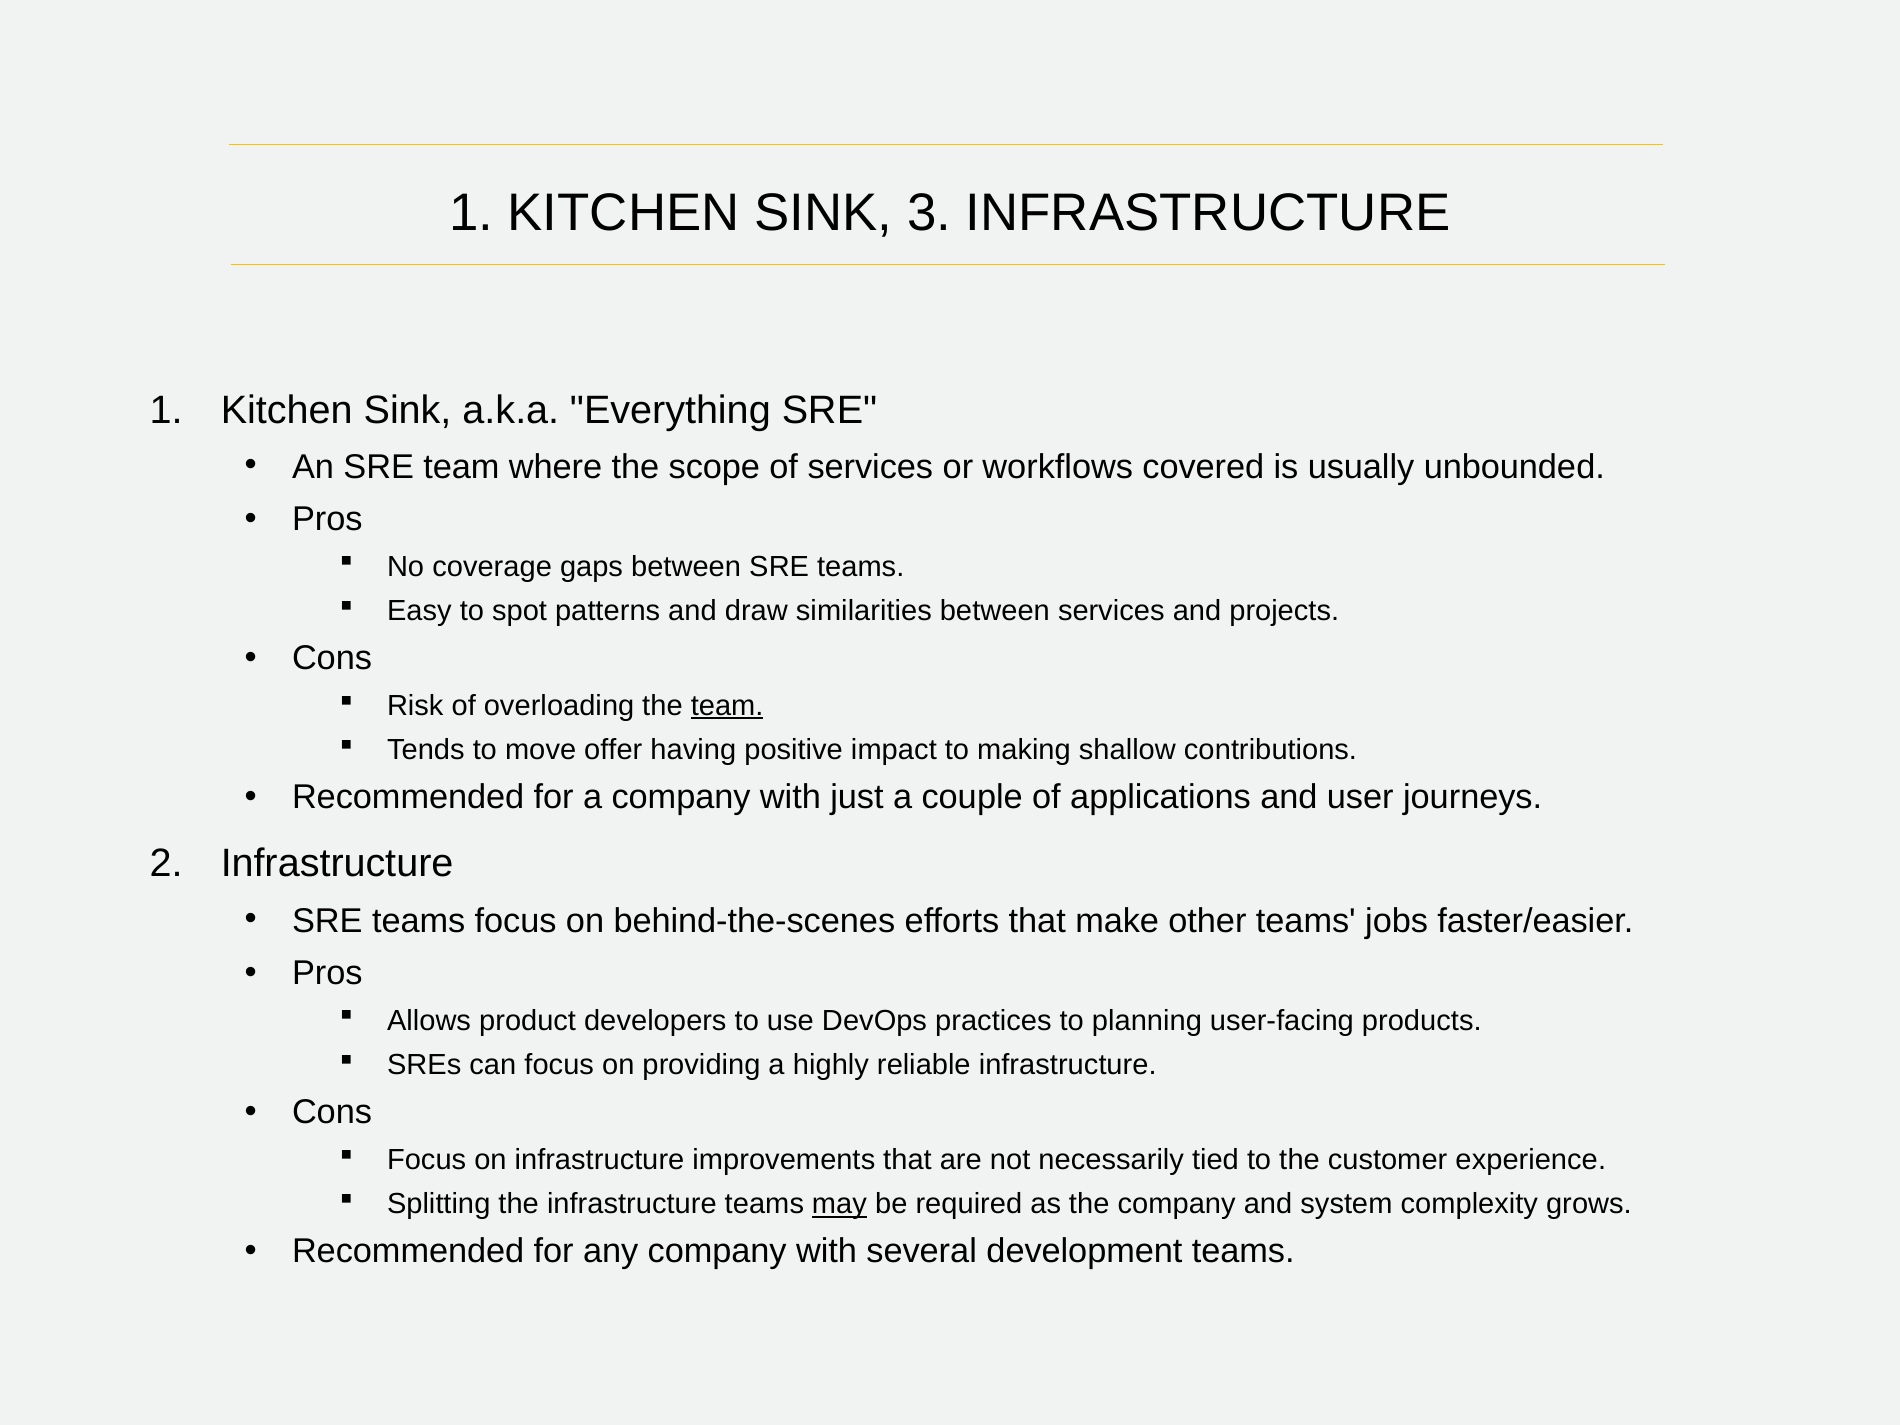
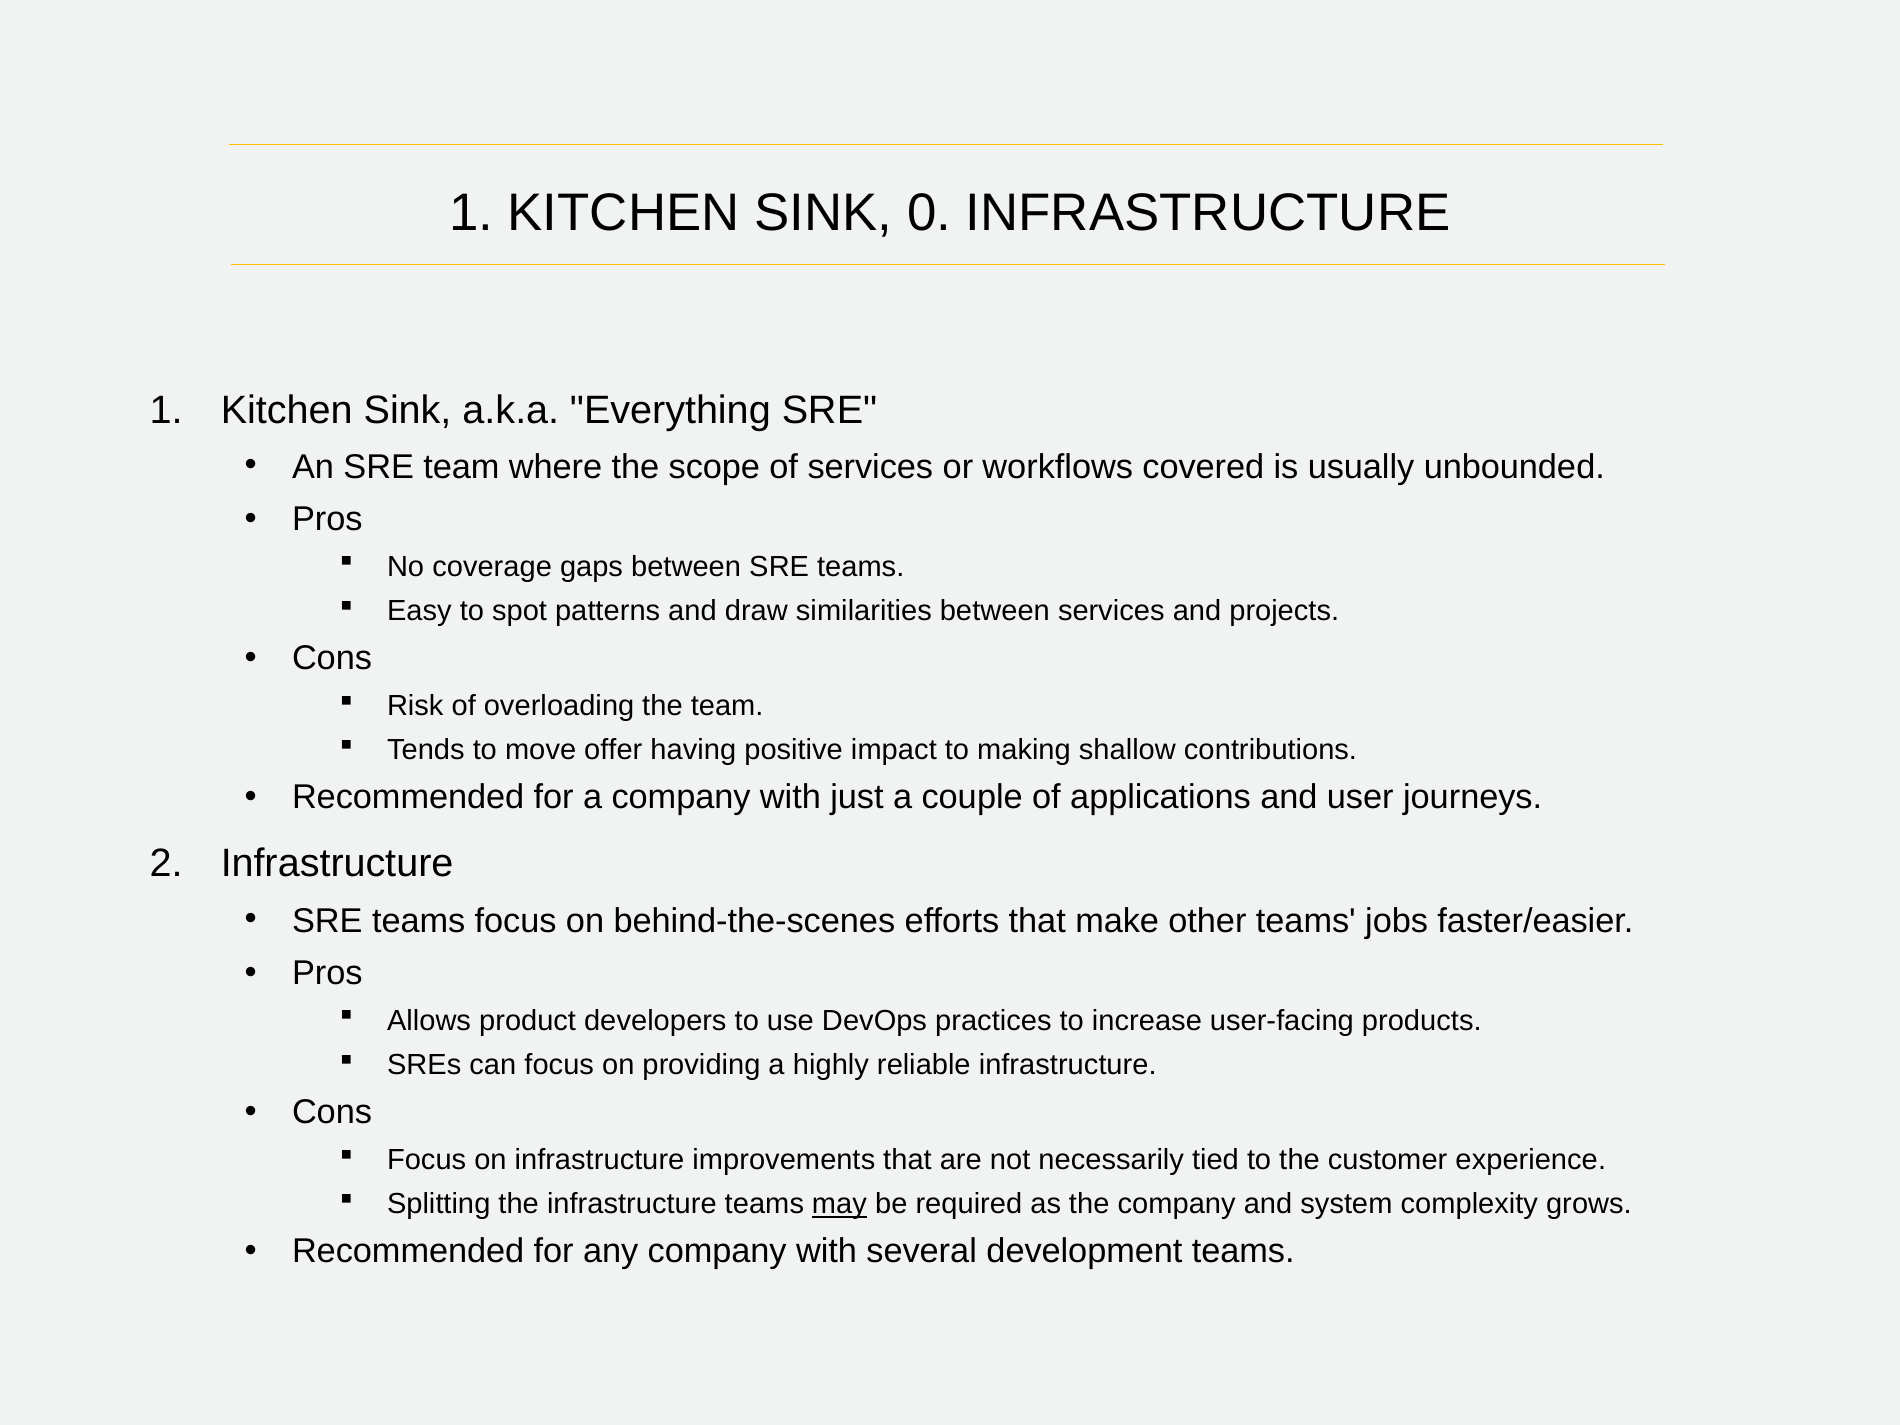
3: 3 -> 0 (929, 213)
team underline: present -> none (727, 706)
planning: planning -> increase (1147, 1021)
